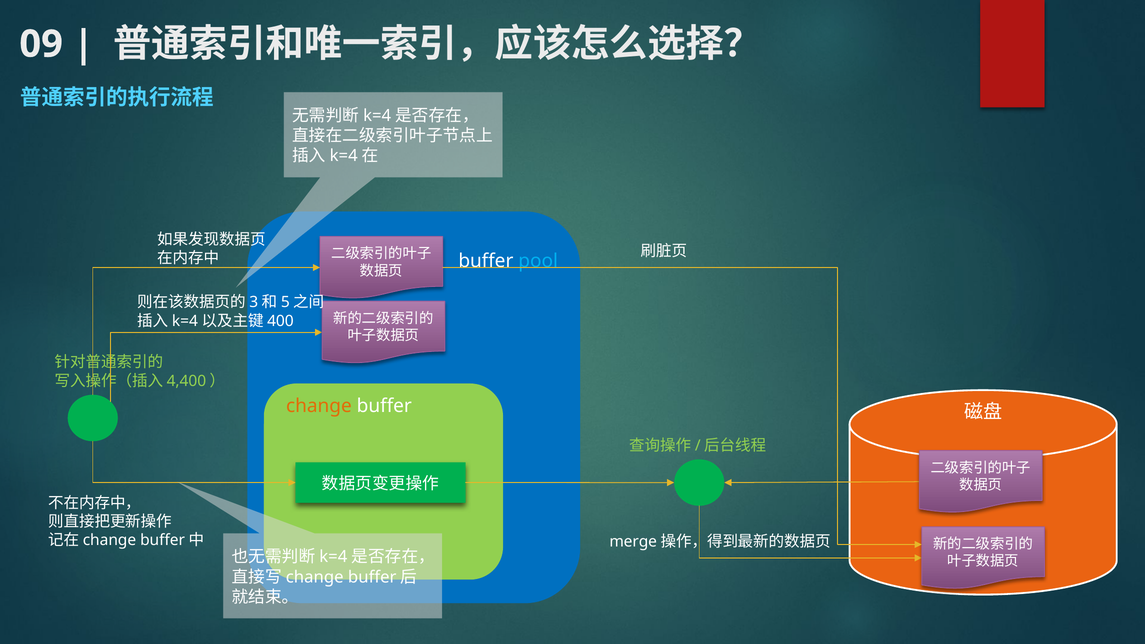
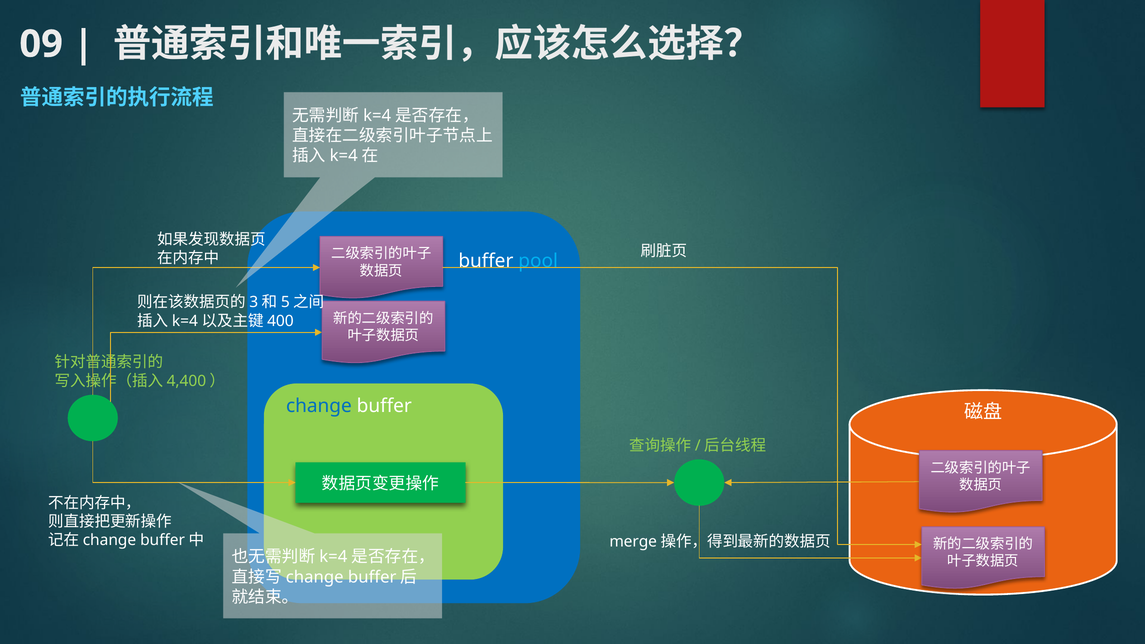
change colour: orange -> blue (319, 406)
